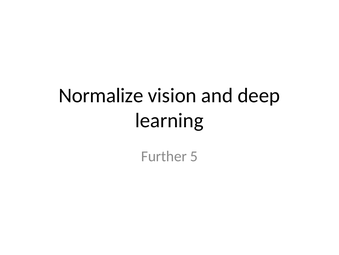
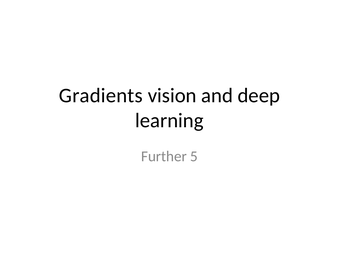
Normalize: Normalize -> Gradients (101, 95)
